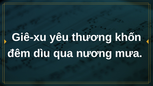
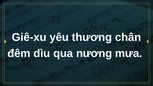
khốn: khốn -> chân (128, 37)
